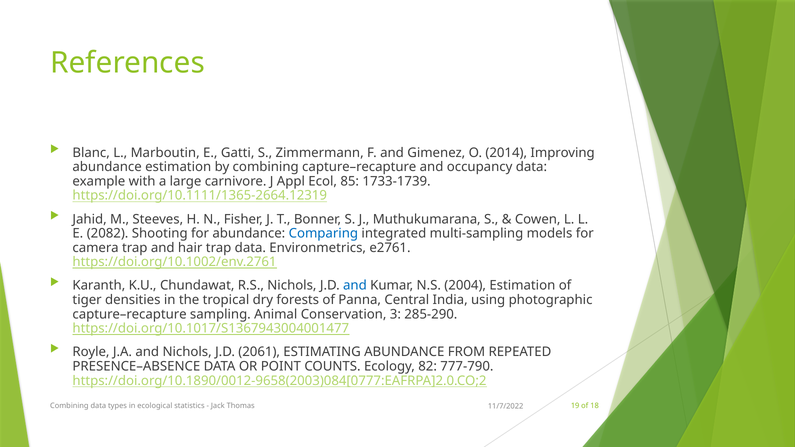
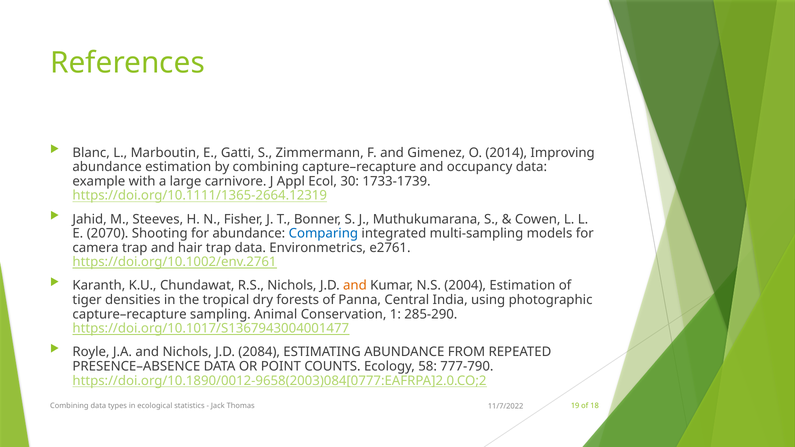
85: 85 -> 30 (350, 181)
2082: 2082 -> 2070 (108, 234)
and colour: blue -> orange (355, 286)
3: 3 -> 1 (395, 314)
2061: 2061 -> 2084 (259, 352)
82: 82 -> 58 (428, 367)
